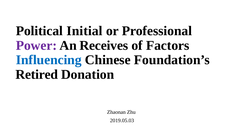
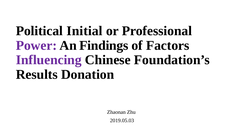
Receives: Receives -> Findings (104, 45)
Influencing colour: blue -> purple (49, 60)
Retired: Retired -> Results (37, 75)
